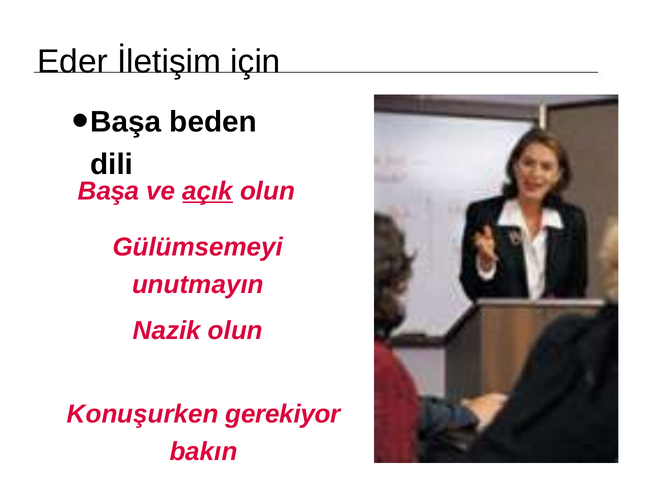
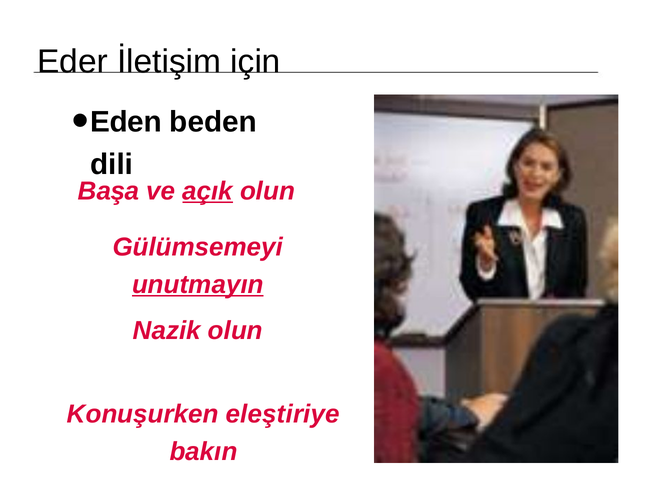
Başa: Başa -> Eden (126, 122)
unutmayın underline: none -> present (198, 285)
gerekiyor: gerekiyor -> eleştiriye (283, 415)
